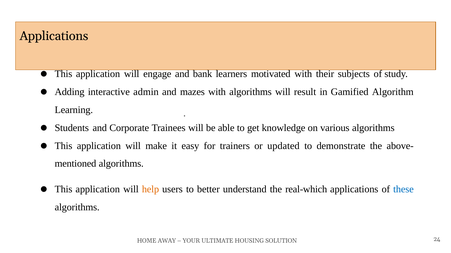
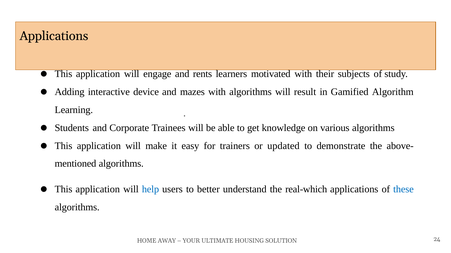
bank: bank -> rents (203, 74)
admin: admin -> device (146, 92)
help colour: orange -> blue (150, 190)
